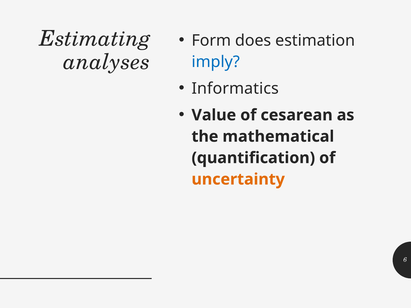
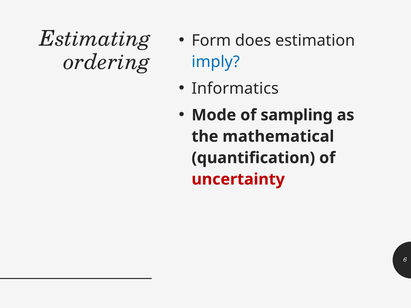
analyses: analyses -> ordering (107, 62)
Value: Value -> Mode (214, 115)
cesarean: cesarean -> sampling (297, 115)
uncertainty colour: orange -> red (238, 179)
